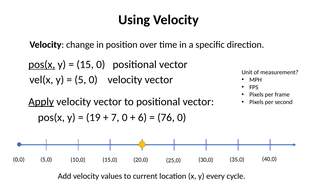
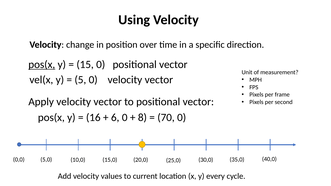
Apply underline: present -> none (41, 102)
19: 19 -> 16 (93, 118)
7: 7 -> 6 (115, 118)
6: 6 -> 8 (142, 118)
76: 76 -> 70 (166, 118)
